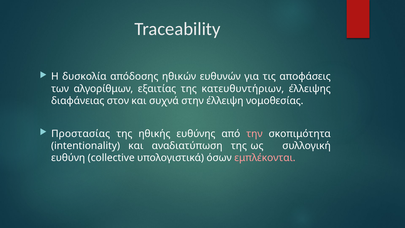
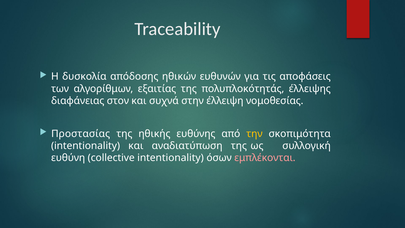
κατευθυντήριων: κατευθυντήριων -> πολυπλοκότητάς (243, 89)
την colour: pink -> yellow (254, 134)
collective υπολογιστικά: υπολογιστικά -> intentionality (170, 158)
